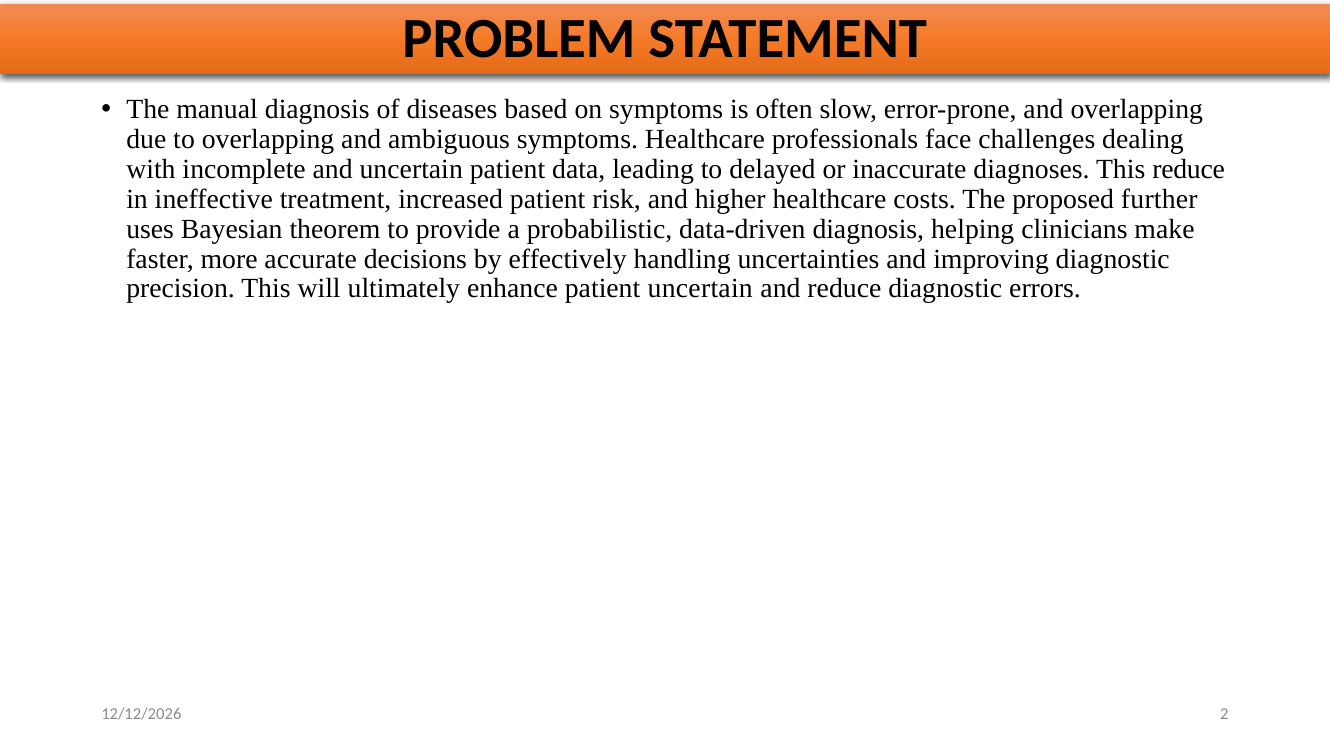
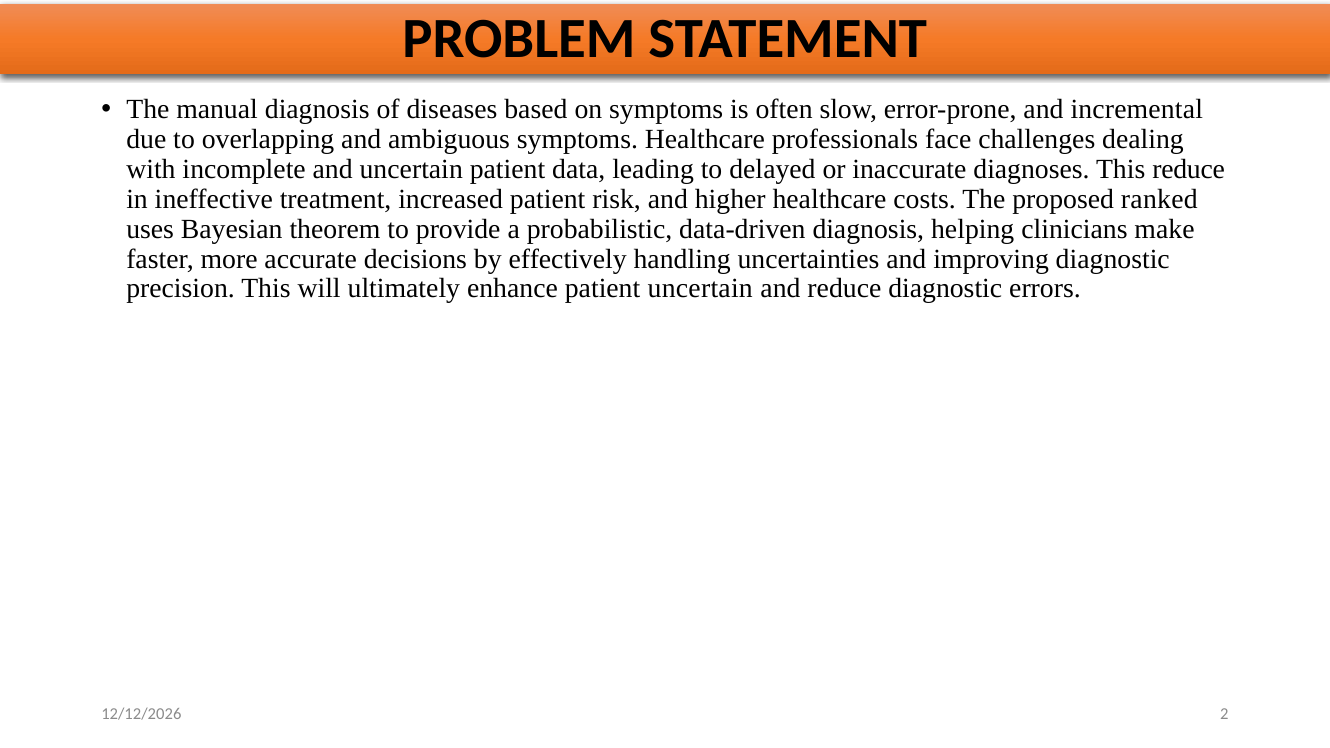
and overlapping: overlapping -> incremental (1137, 109)
further: further -> ranked (1159, 199)
